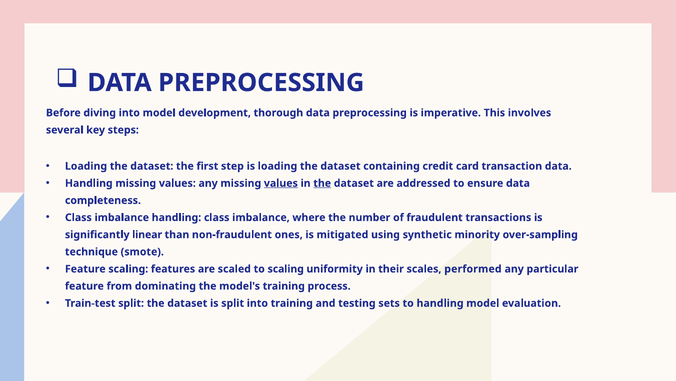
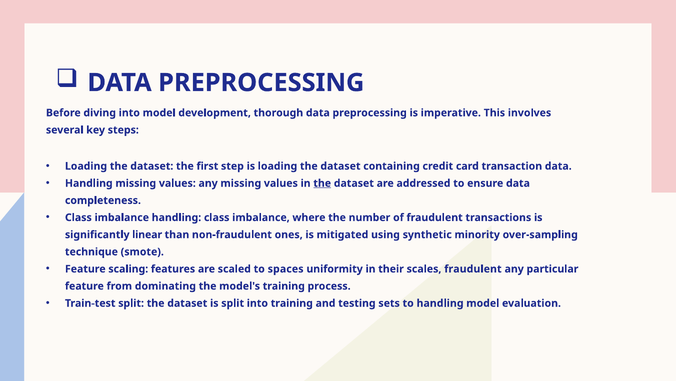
values underline: present -> none (281, 183)
to scaling: scaling -> spaces (286, 268)
scales performed: performed -> fraudulent (473, 268)
